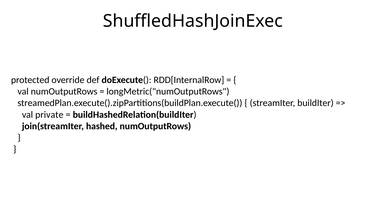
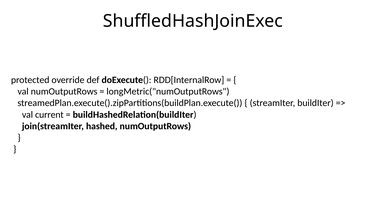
private: private -> current (49, 115)
